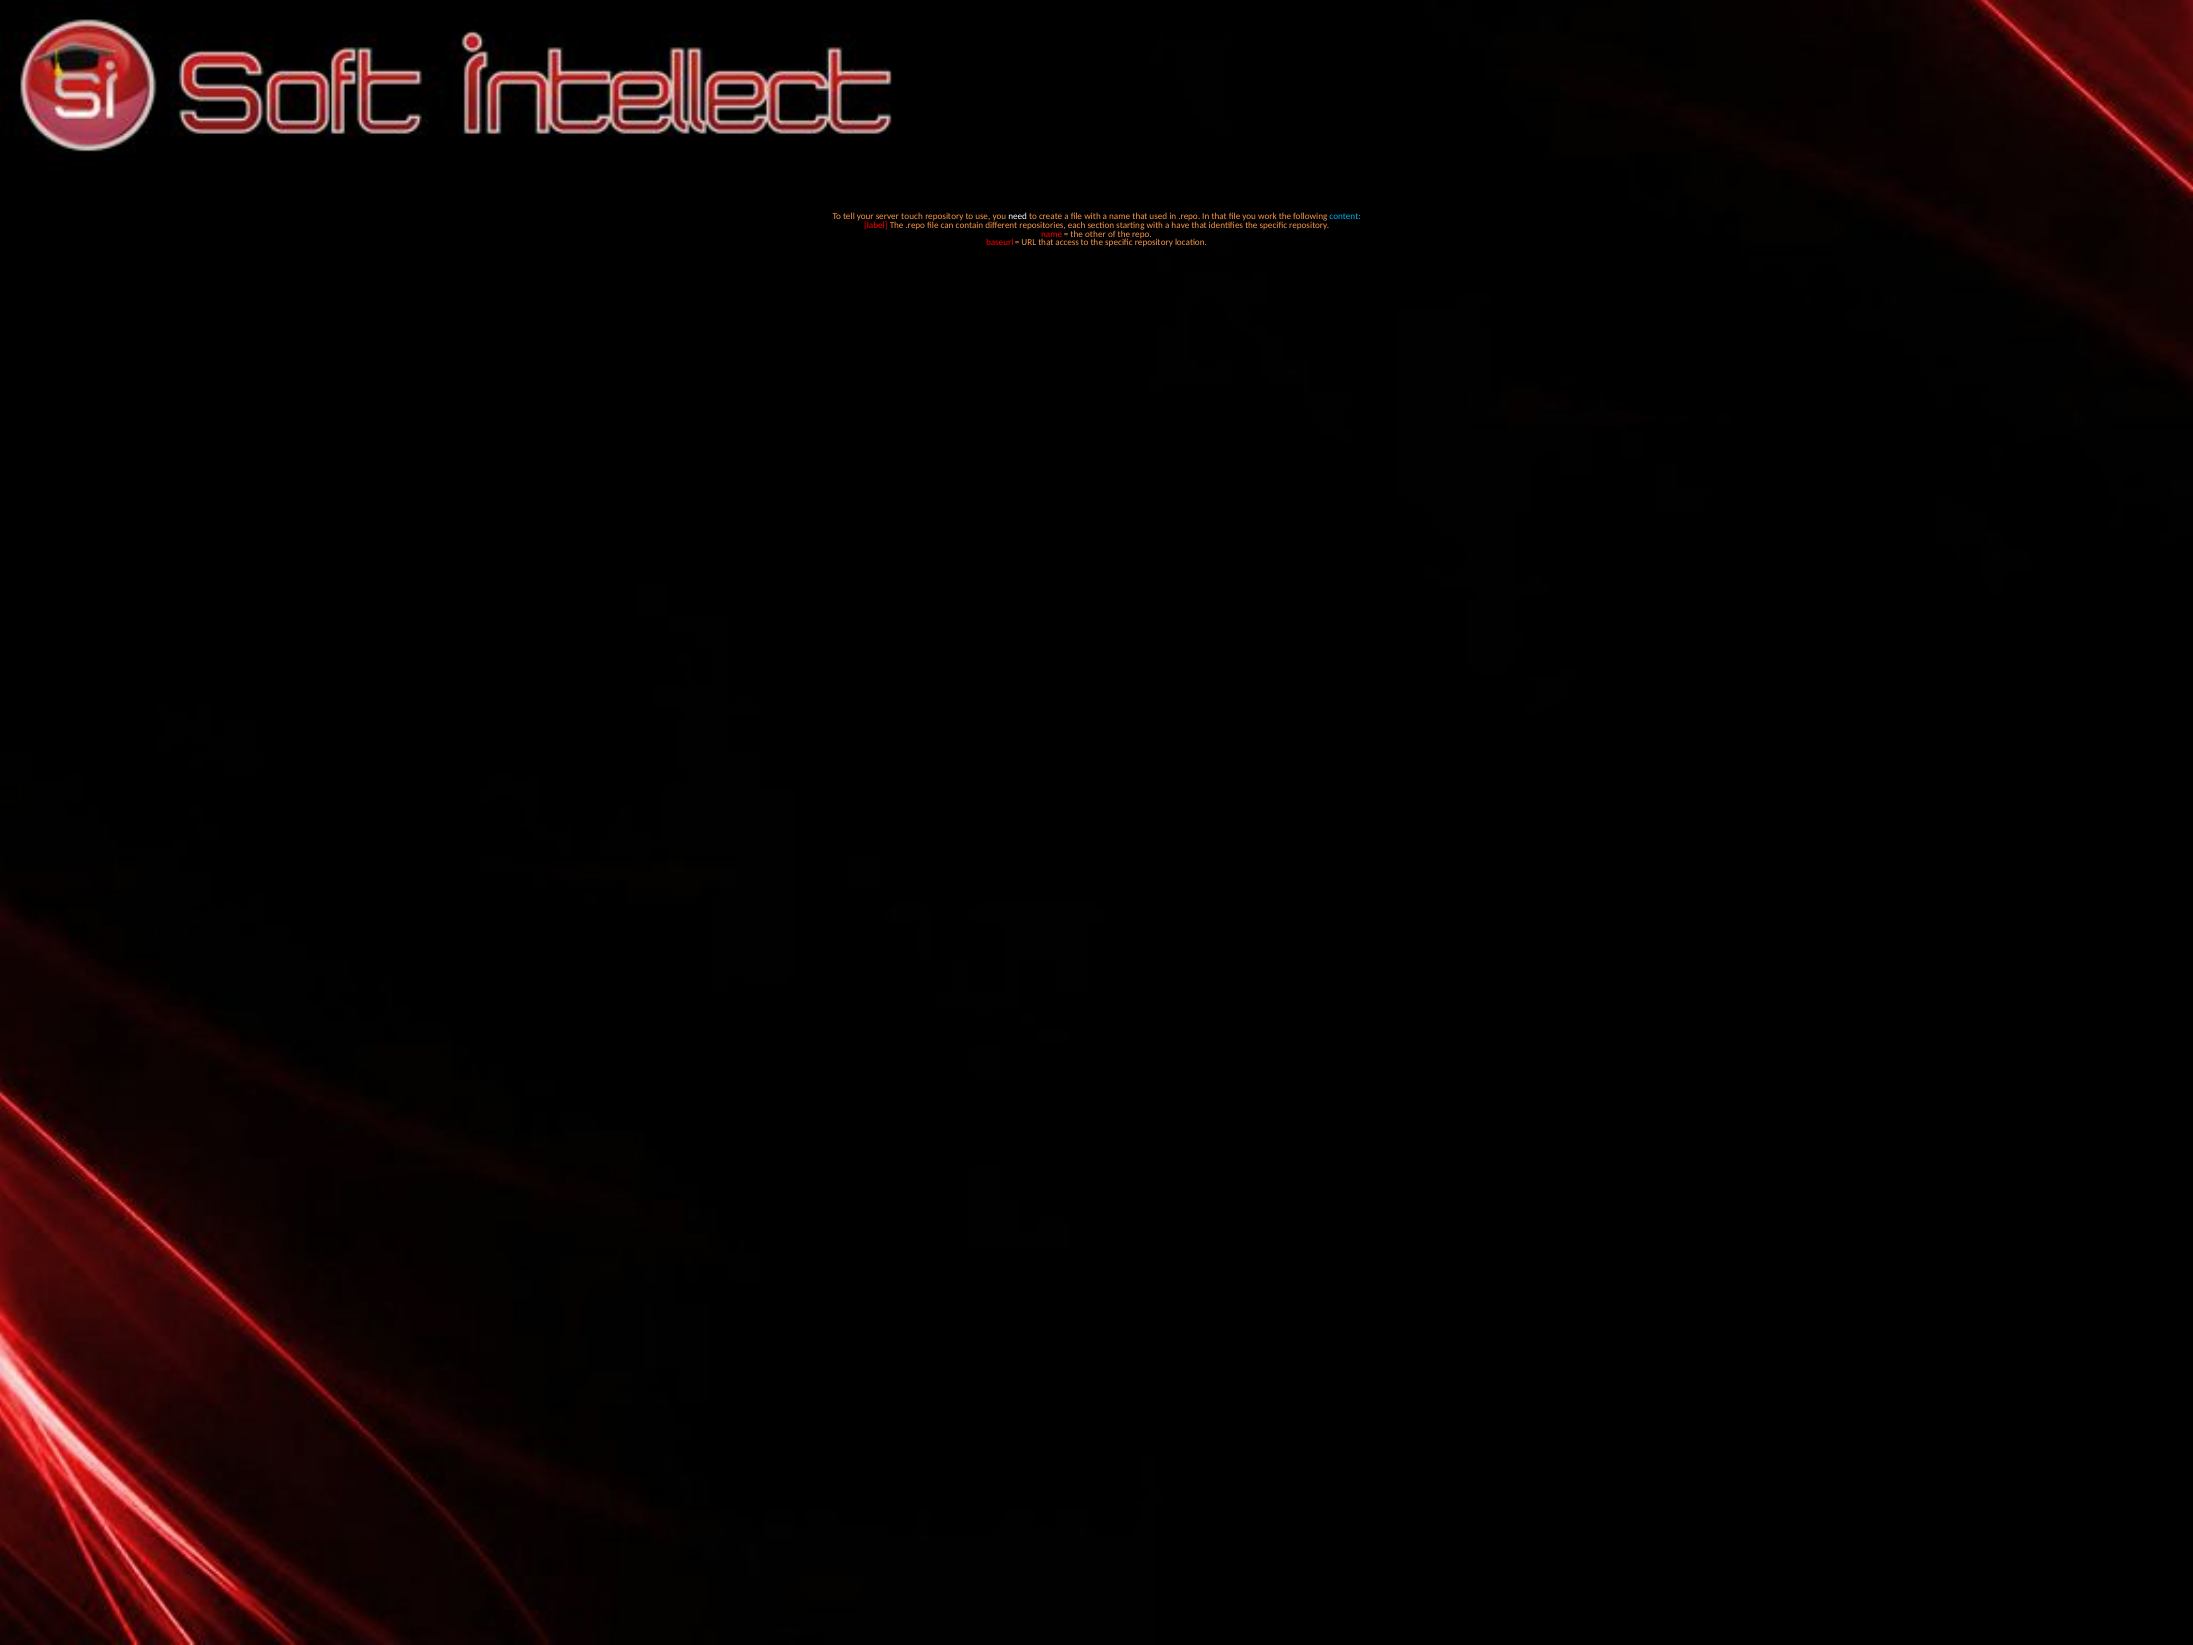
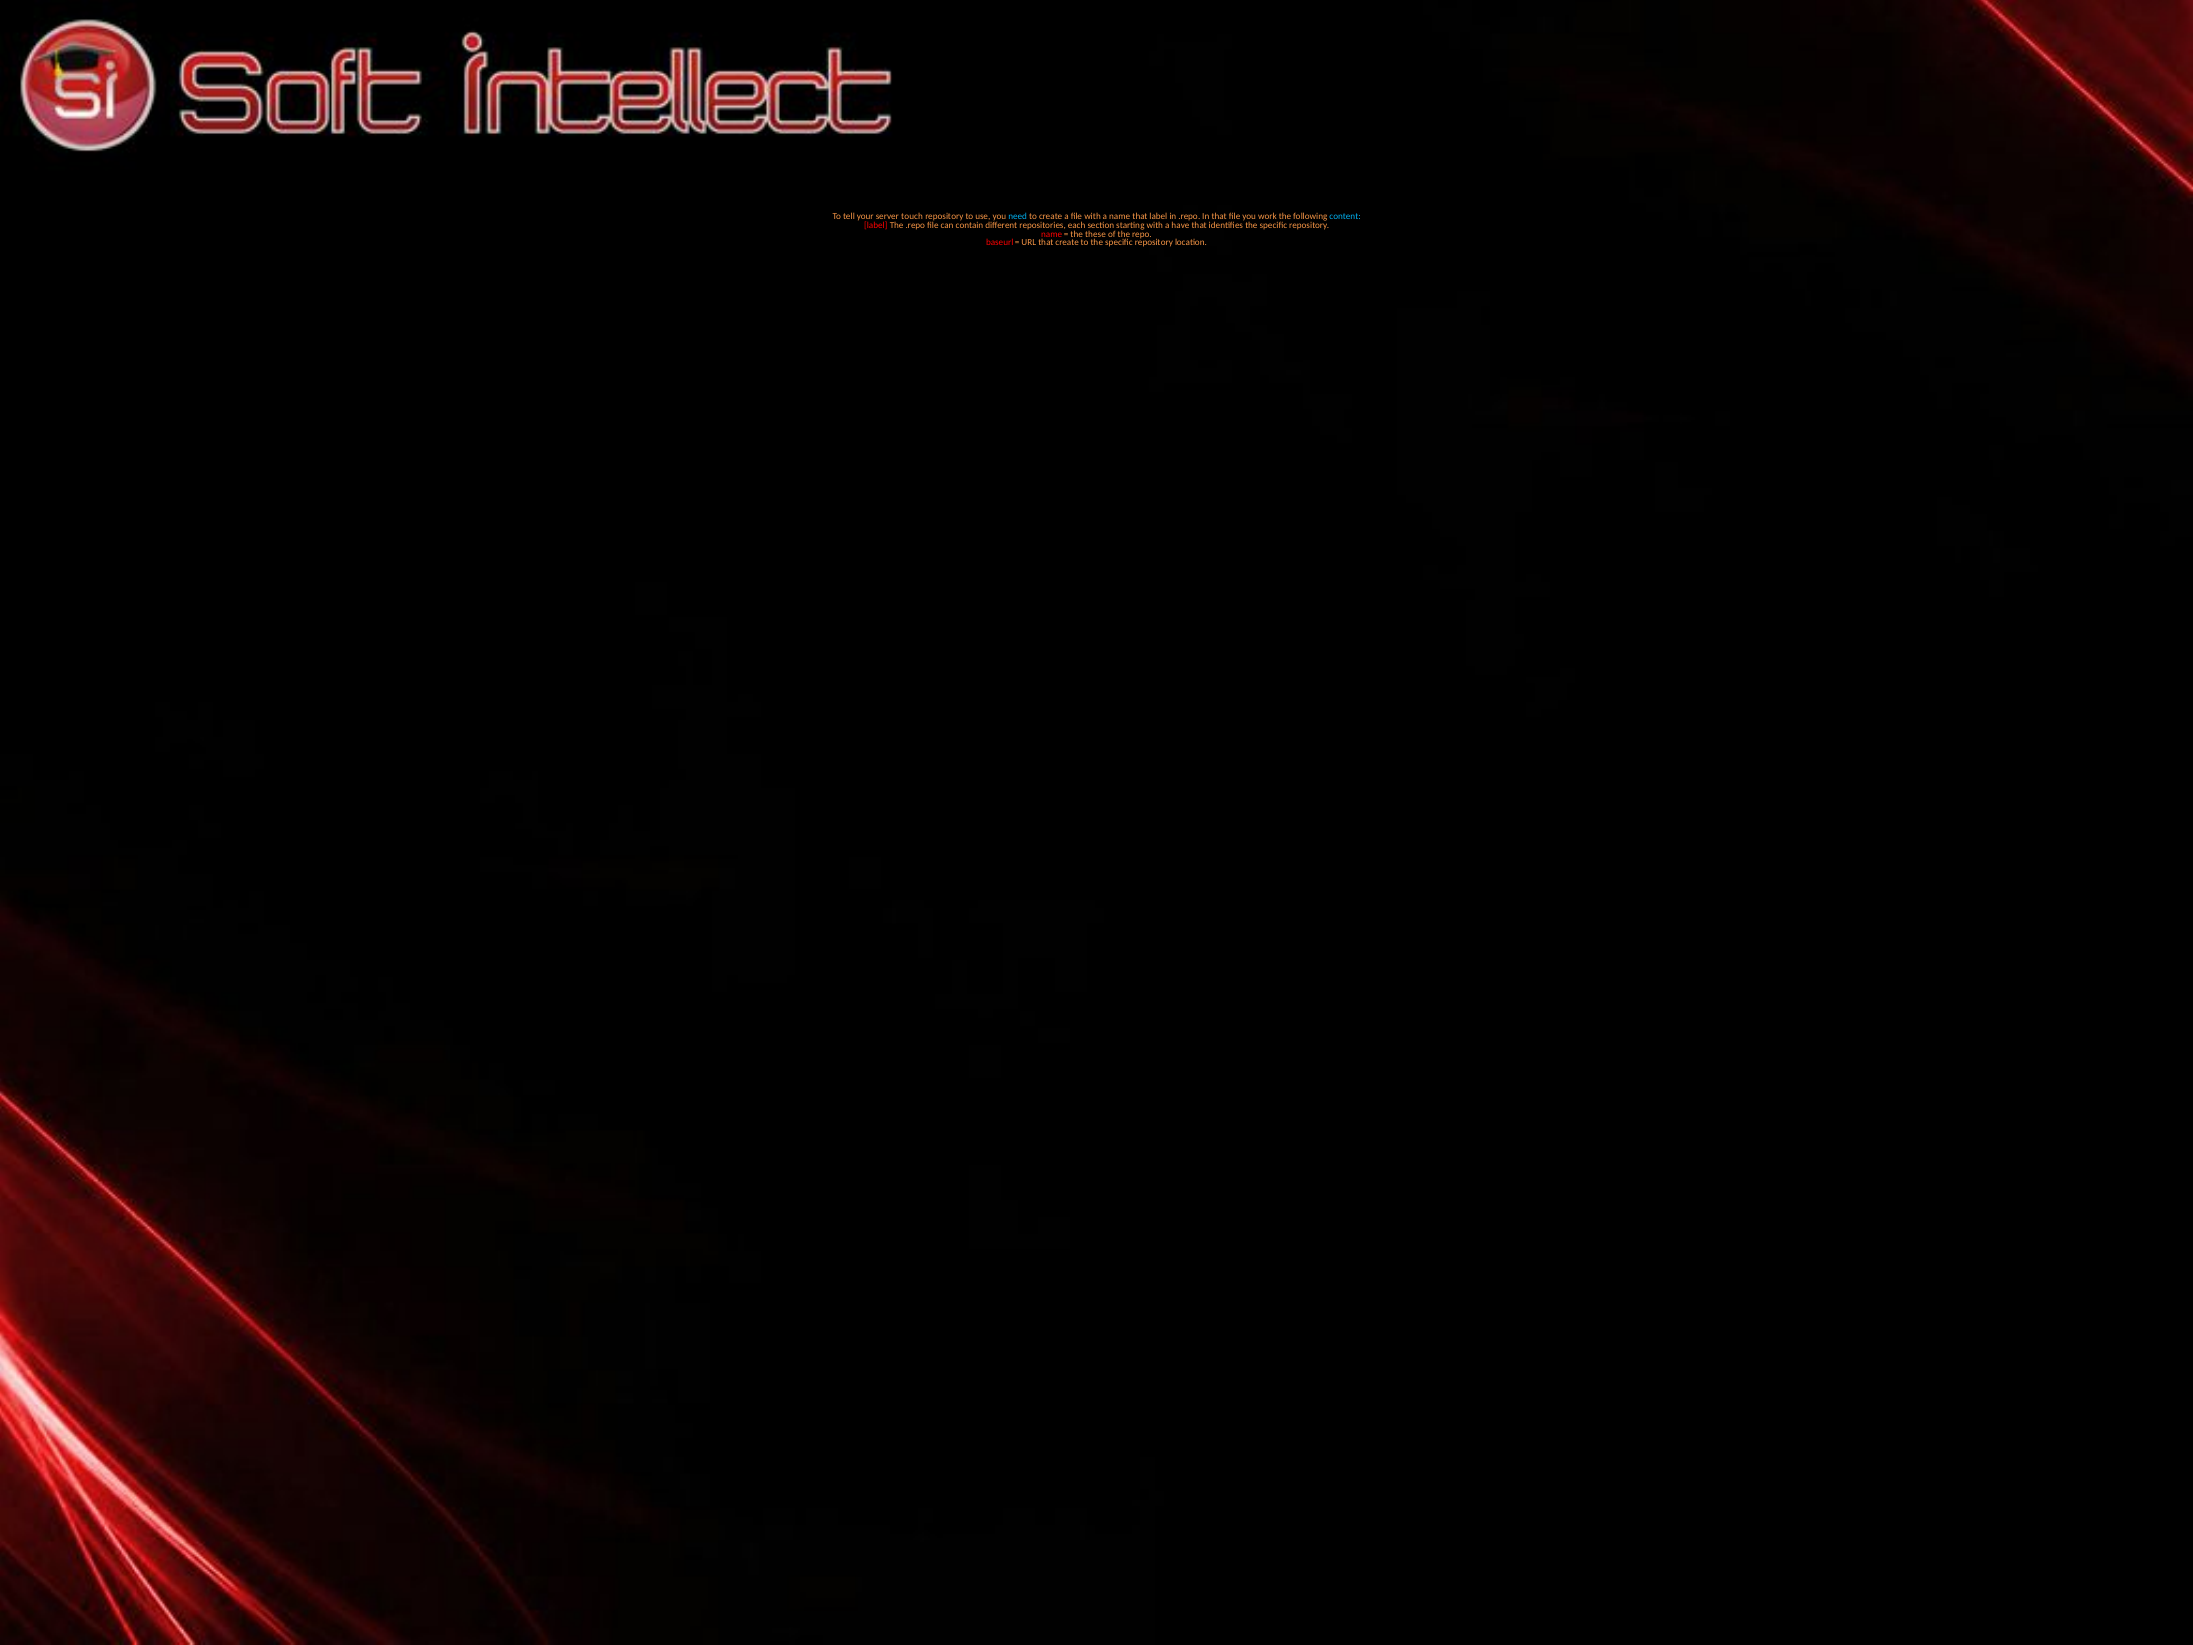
need colour: white -> light blue (1018, 216)
that used: used -> label (1158, 216)
other: other -> these (1095, 234)
that access: access -> create (1067, 243)
